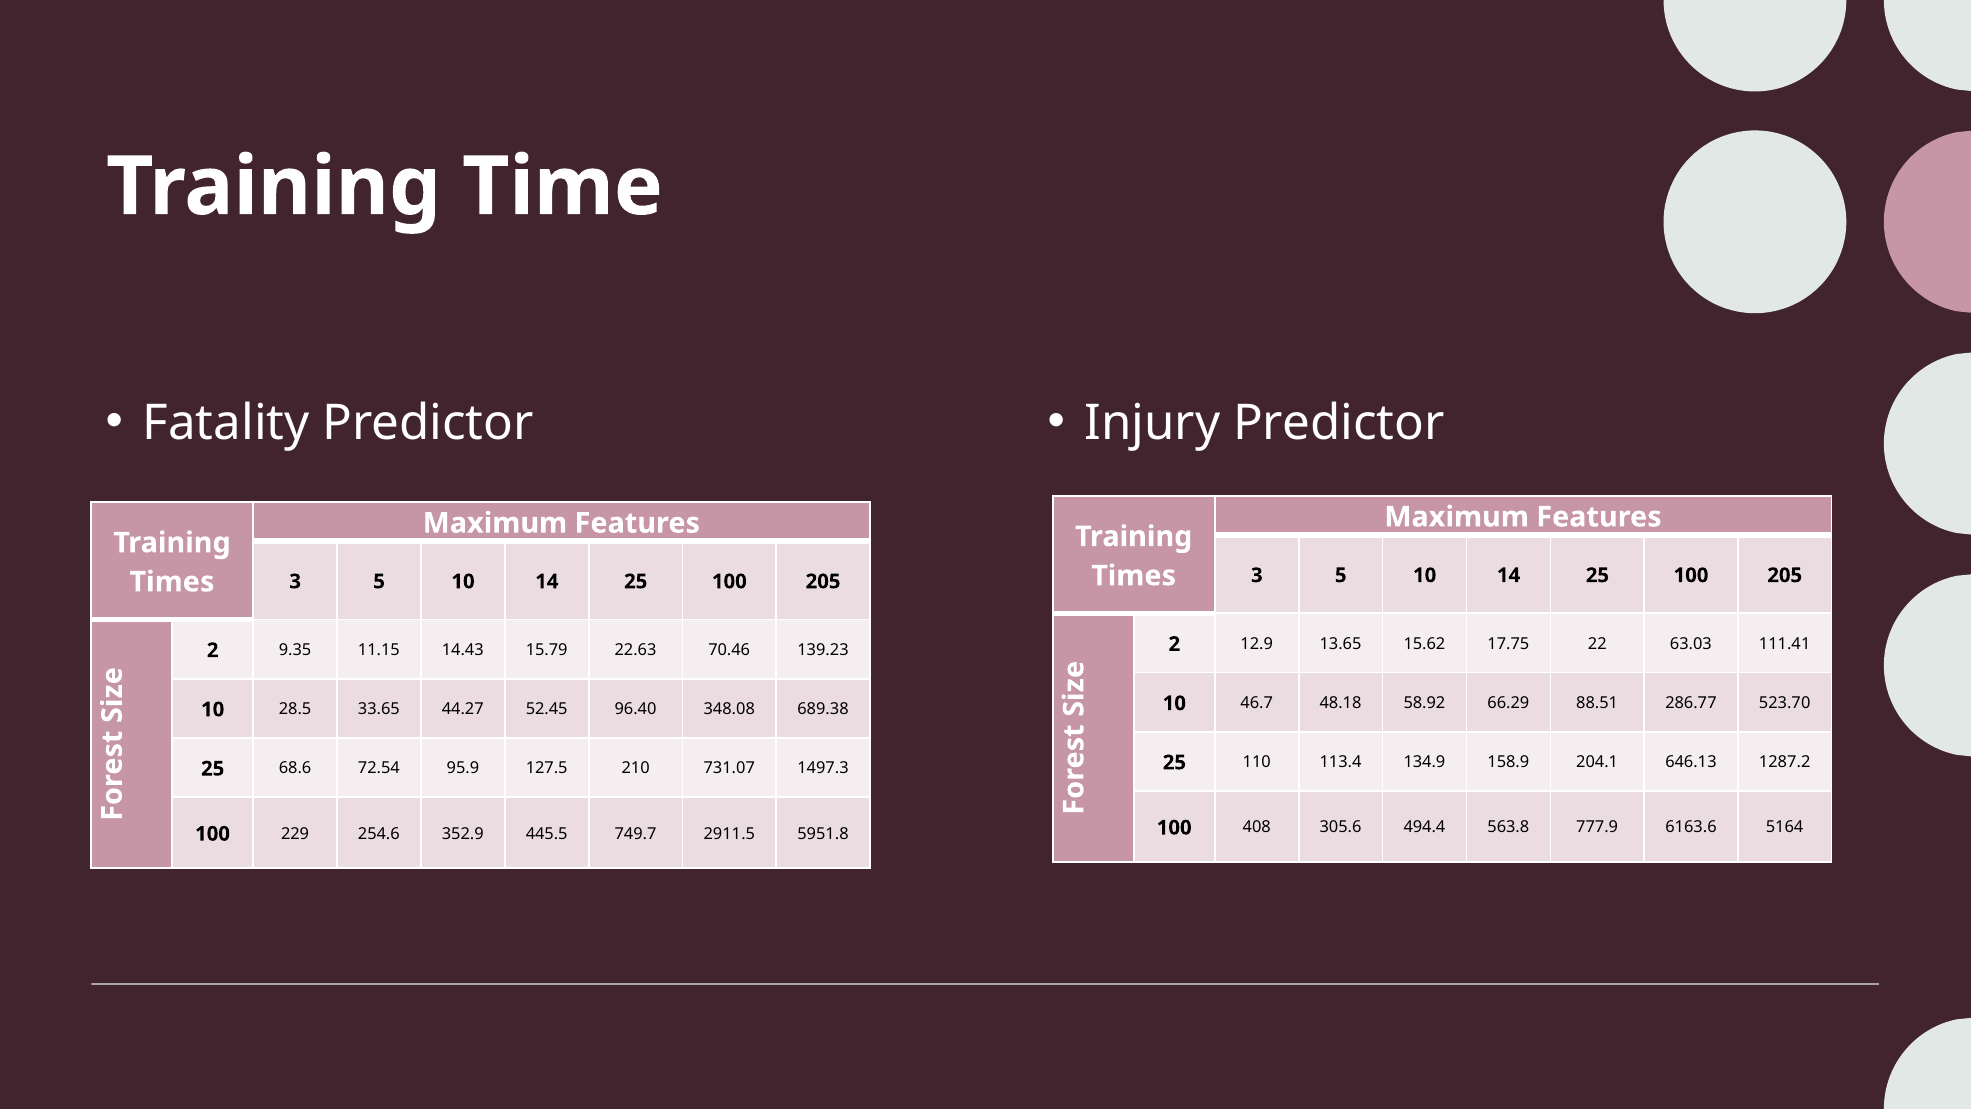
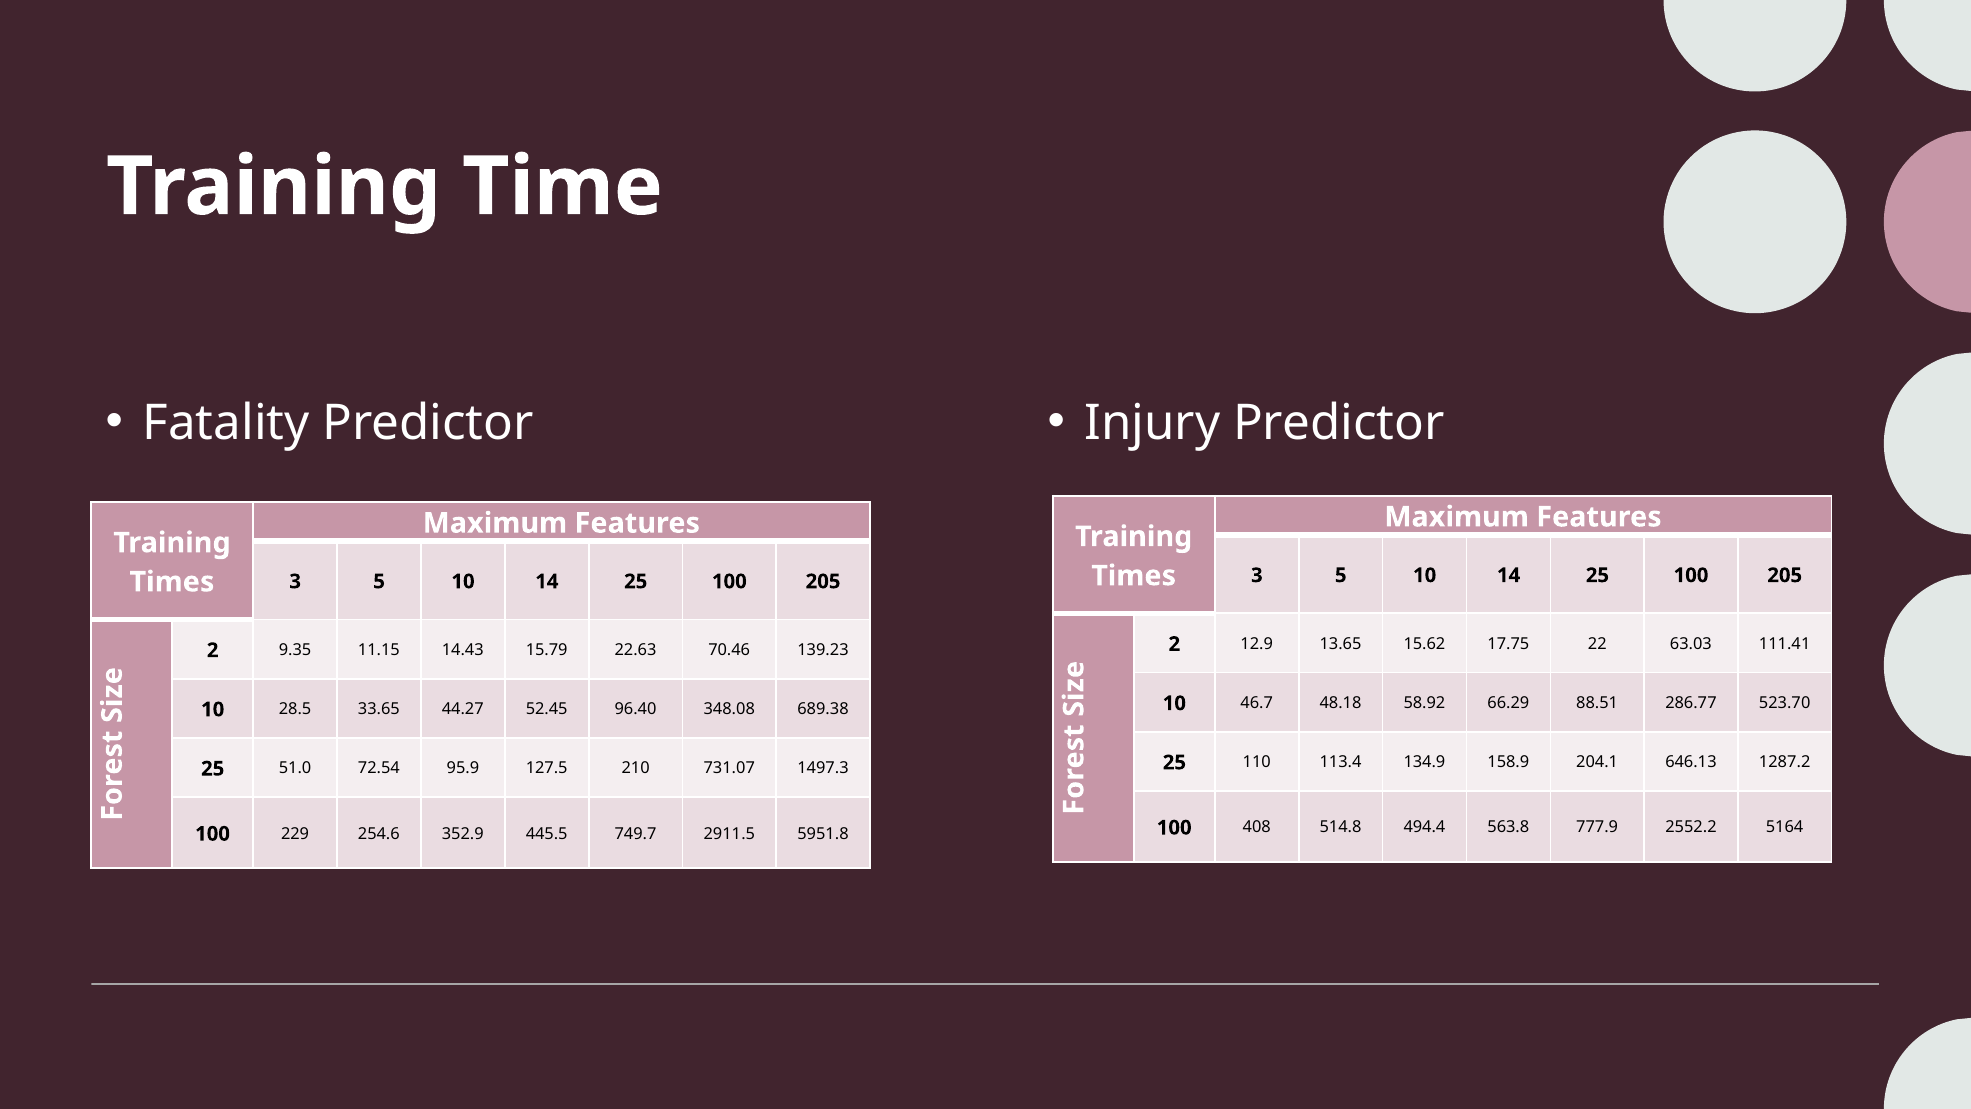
68.6: 68.6 -> 51.0 (295, 768)
305.6: 305.6 -> 514.8 (1341, 827)
6163.6: 6163.6 -> 2552.2 (1691, 827)
